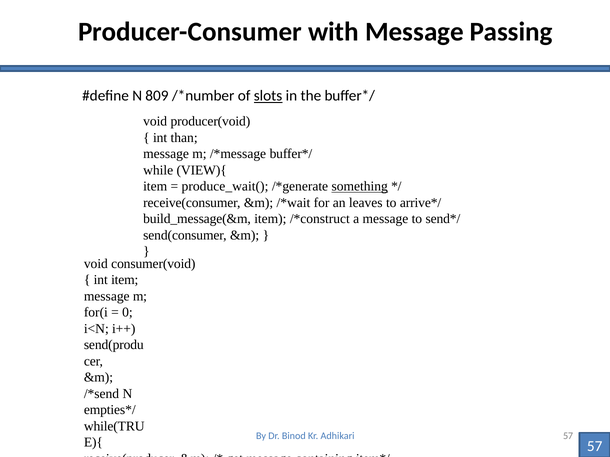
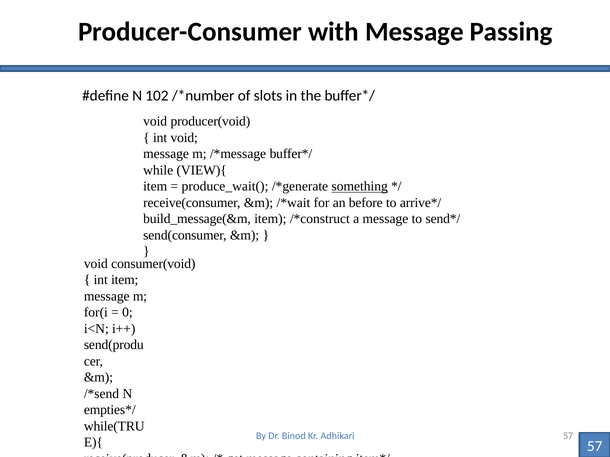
809: 809 -> 102 (157, 96)
slots underline: present -> none (268, 96)
int than: than -> void (184, 138)
leaves: leaves -> before (366, 203)
